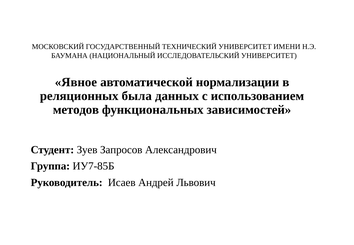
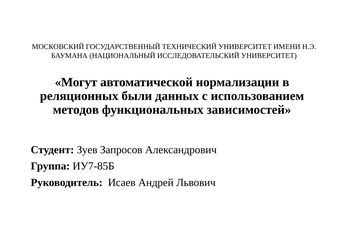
Явное: Явное -> Могут (76, 82)
была: была -> были (137, 96)
